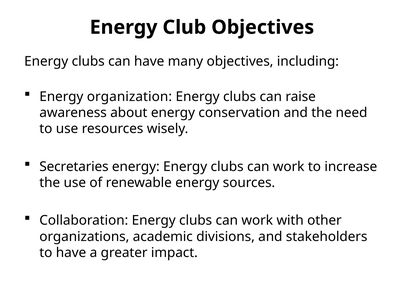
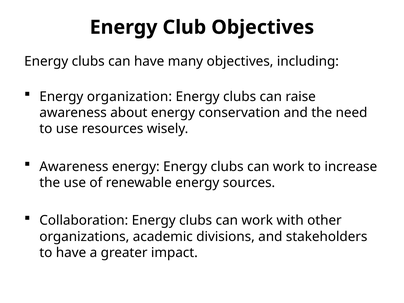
Secretaries: Secretaries -> Awareness (74, 167)
